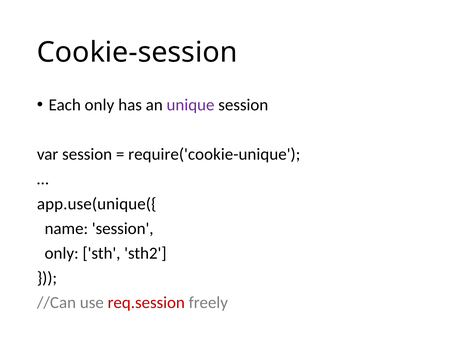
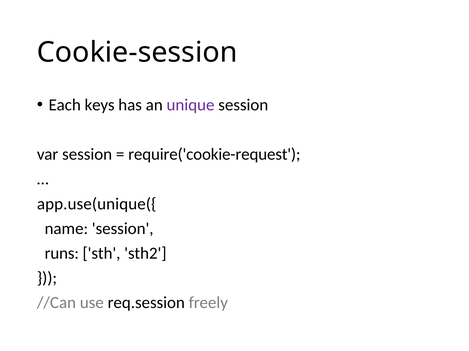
Each only: only -> keys (100, 105)
require('cookie-unique: require('cookie-unique -> require('cookie-request (214, 155)
only: only -> runs (62, 254)
req.session colour: red -> black (146, 303)
